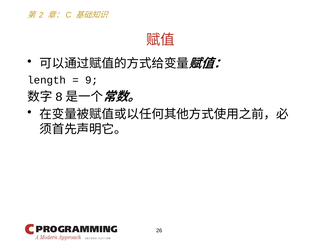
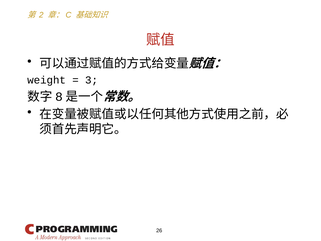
length: length -> weight (47, 80)
9: 9 -> 3 (92, 80)
